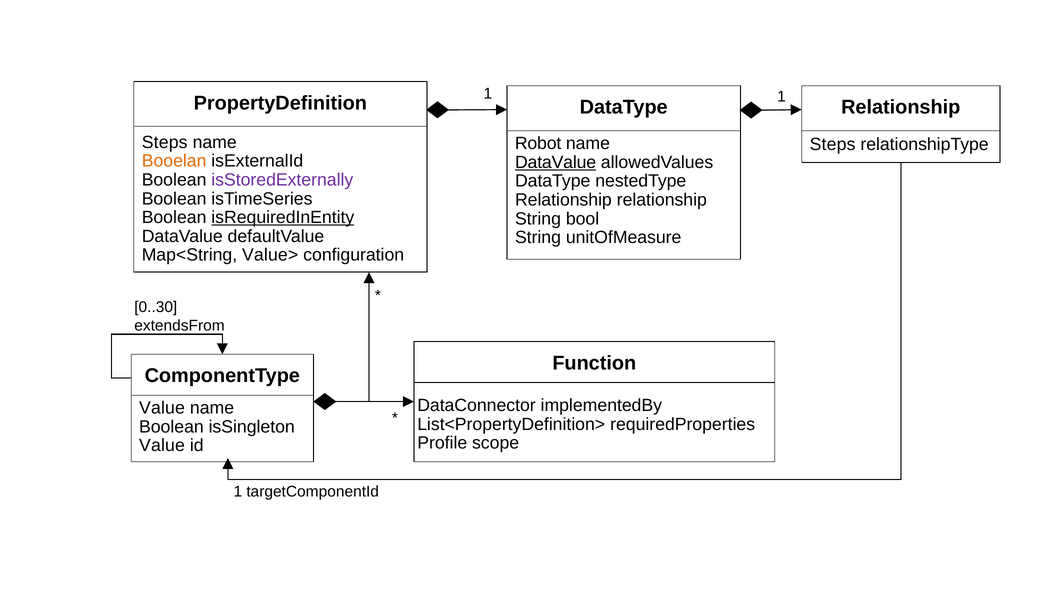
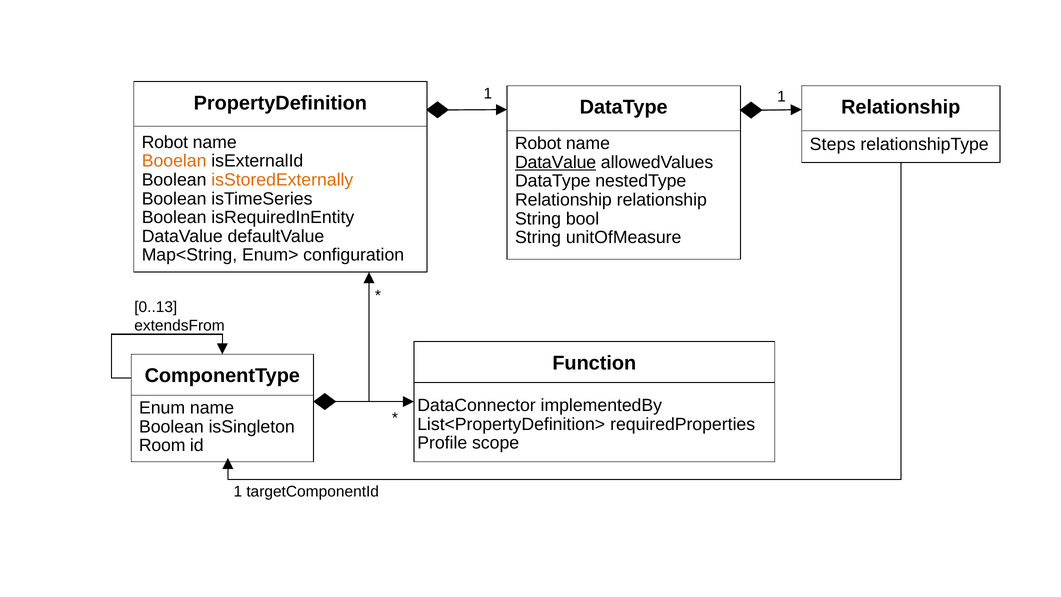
Steps: Steps -> Robot (165, 142)
isStoredExternally colour: purple -> orange (282, 180)
isRequiredInEntity underline: present -> none (283, 217)
Value>: Value> -> Enum> (270, 255)
0..30: 0..30 -> 0..13 (156, 307)
Value: Value -> Enum (162, 408)
Value: Value -> Room (162, 445)
